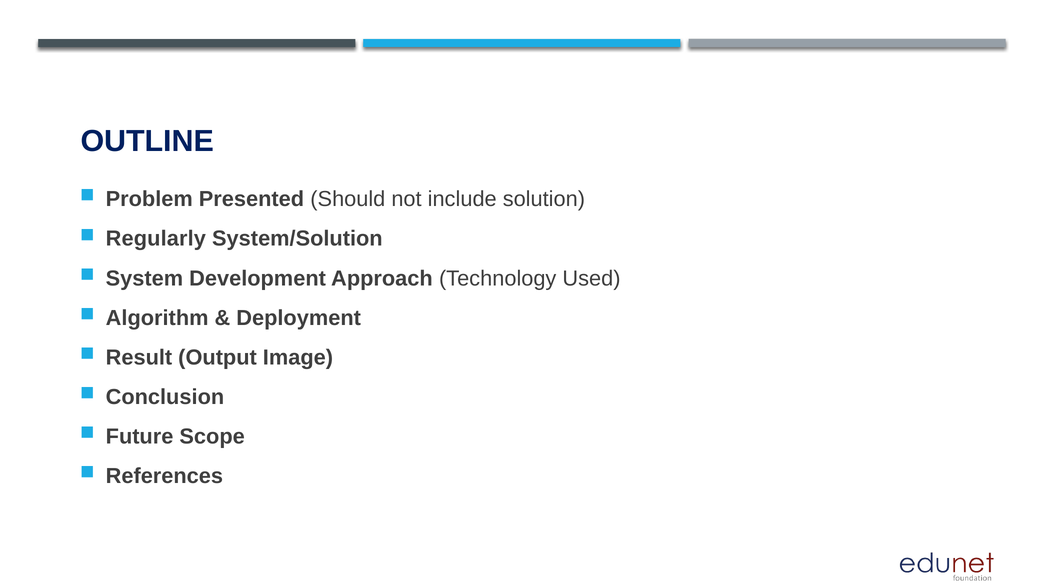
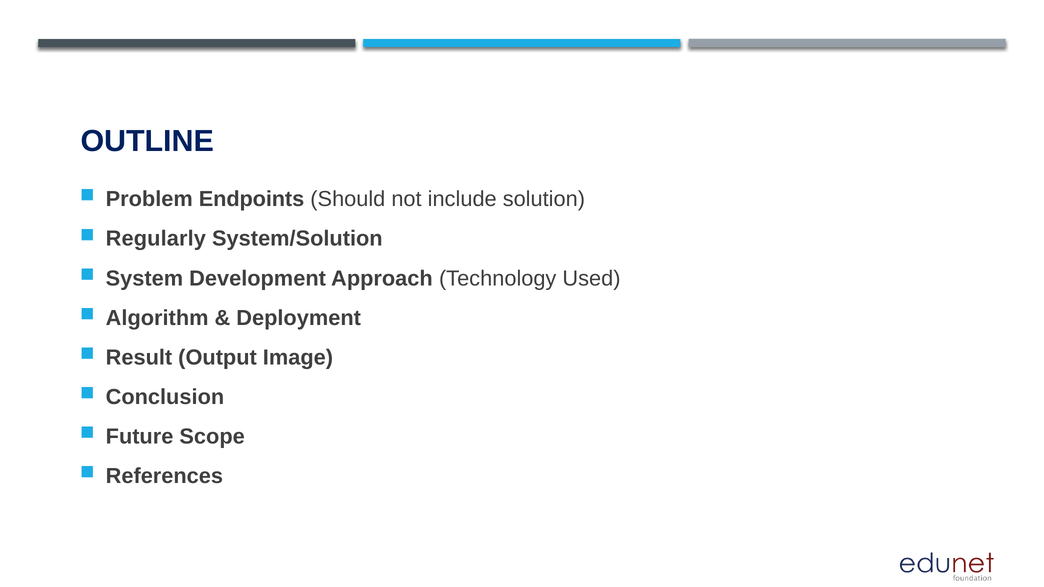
Presented: Presented -> Endpoints (252, 199)
